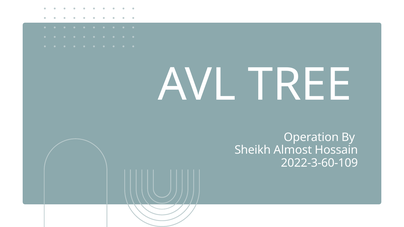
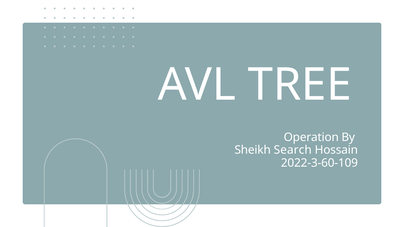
Almost: Almost -> Search (293, 150)
